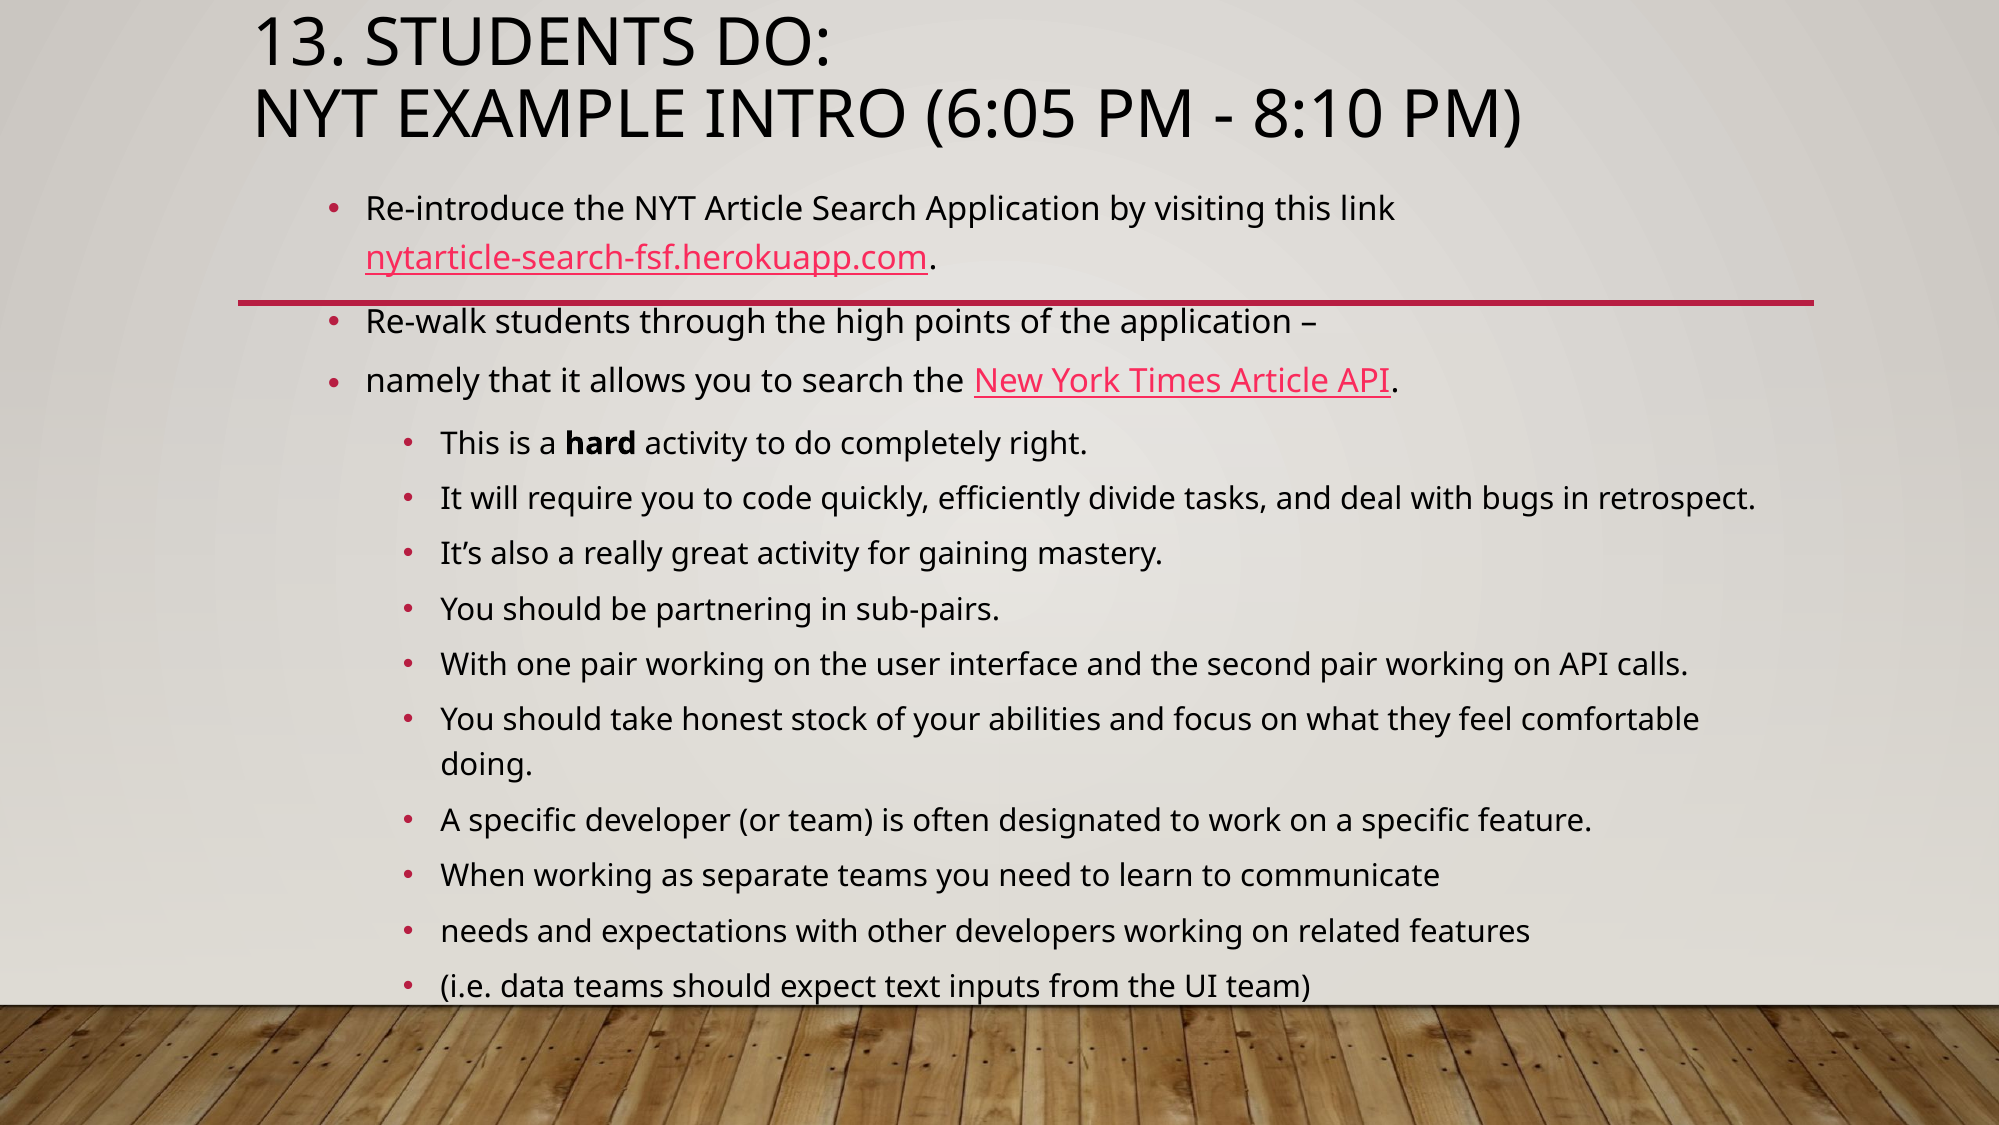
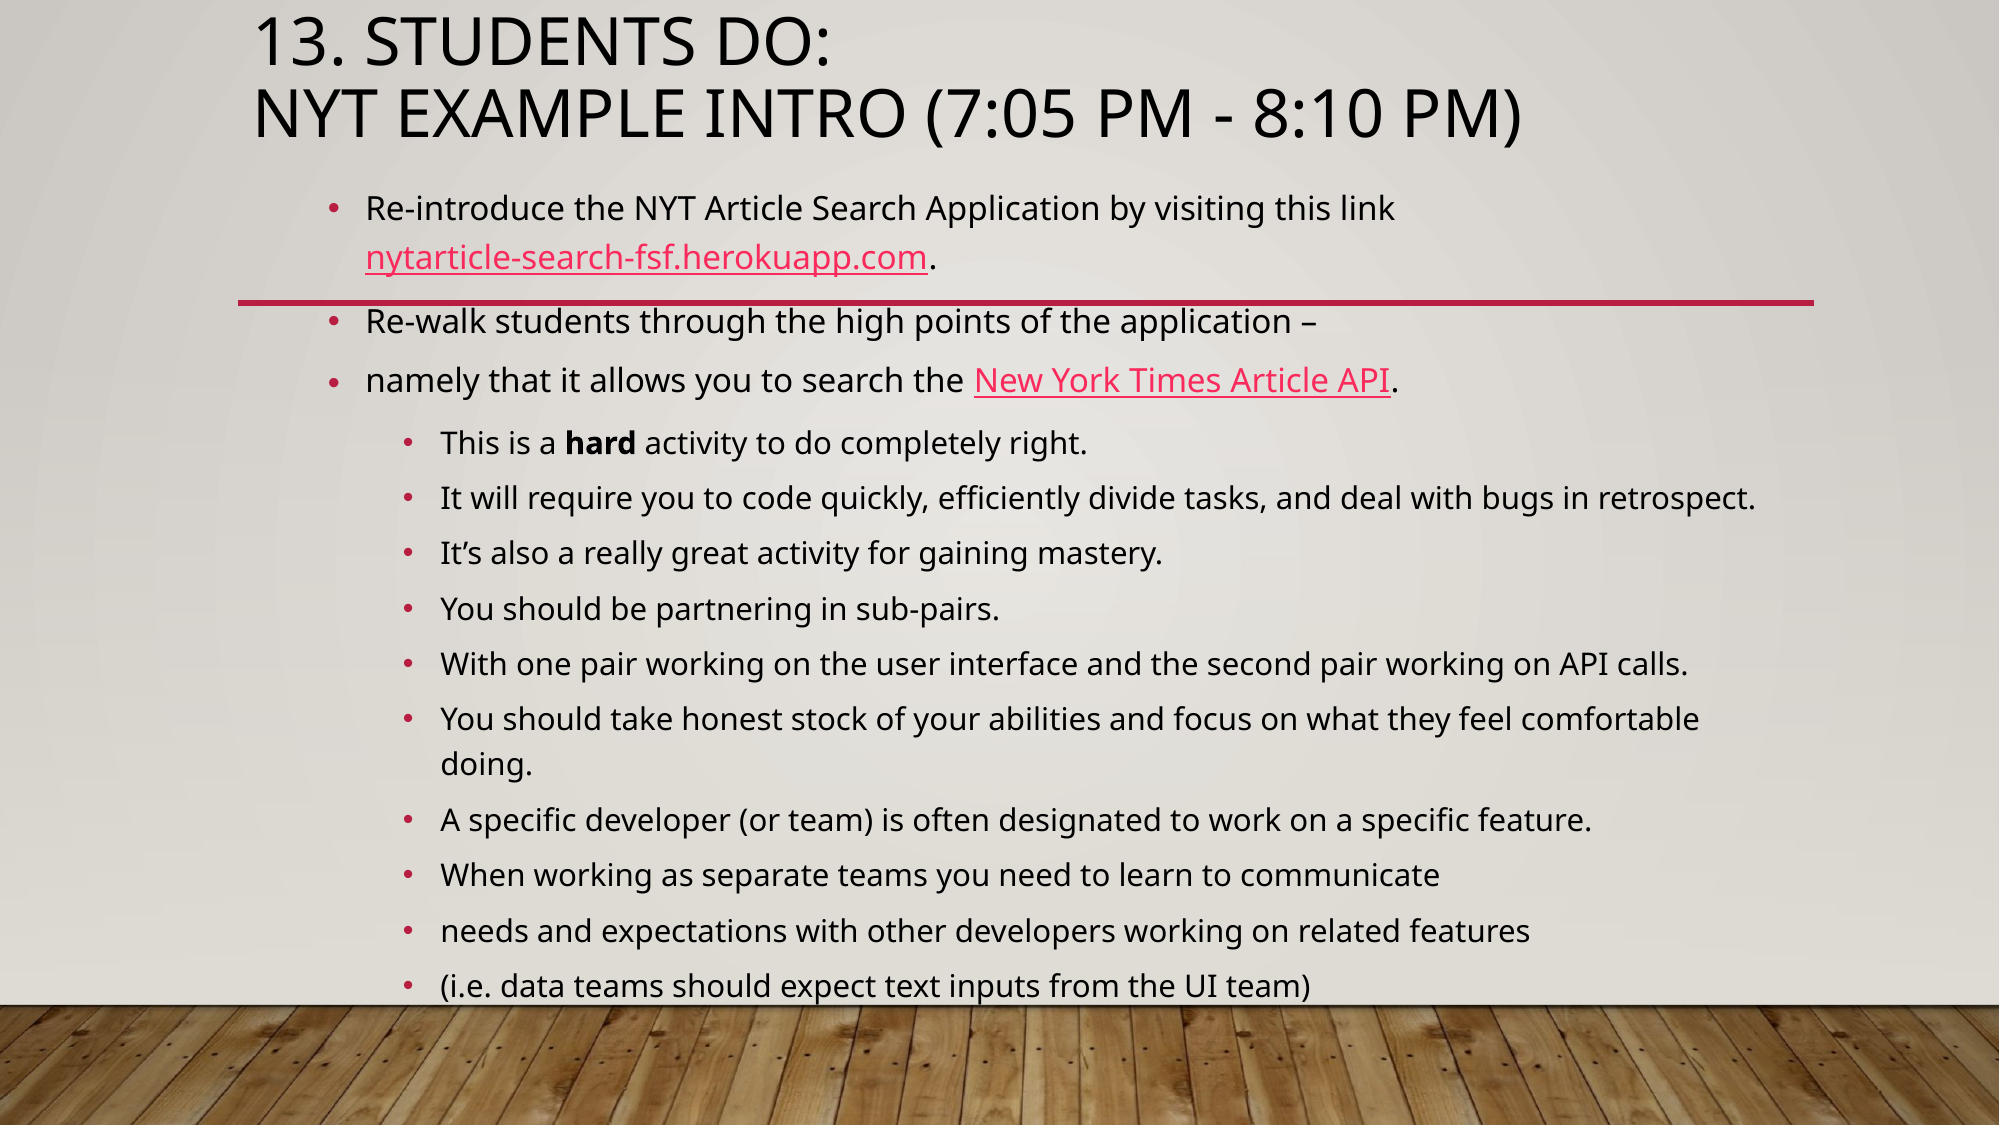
6:05: 6:05 -> 7:05 (1002, 115)
